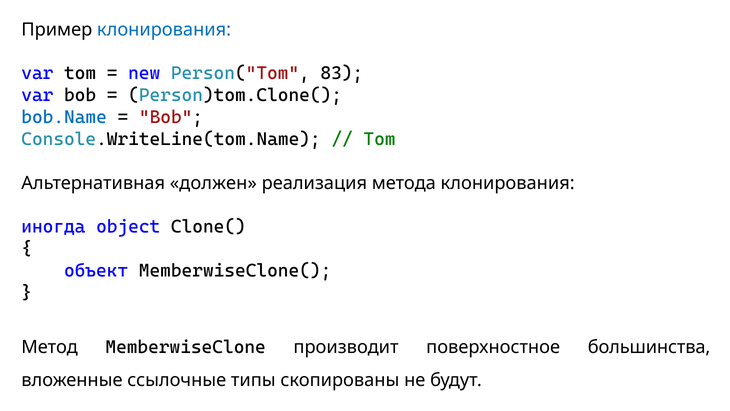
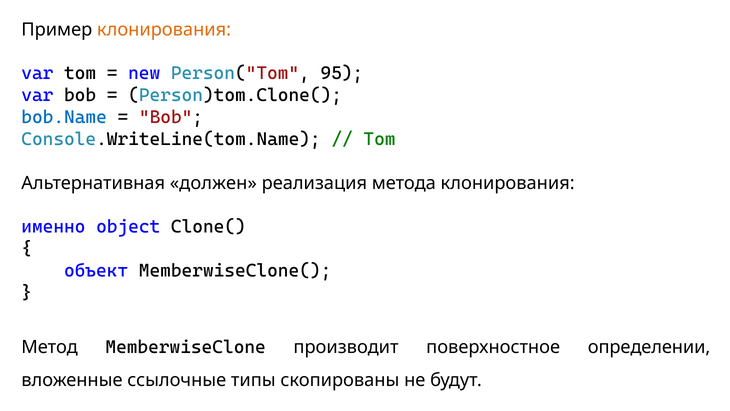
клонирования colour: blue -> orange (164, 30)
83: 83 -> 95 (342, 73)
иногда: иногда -> именно (53, 227)
большинства: большинства -> определении (649, 347)
